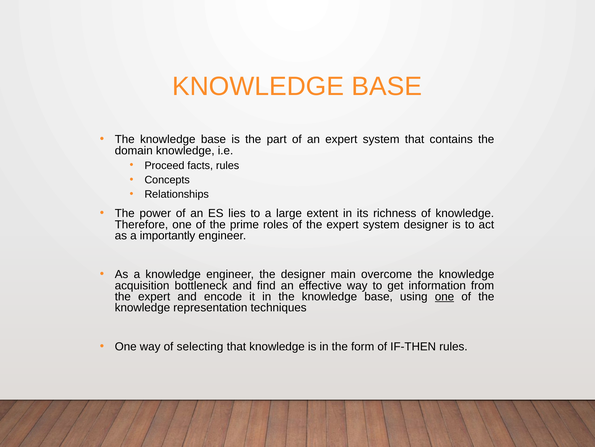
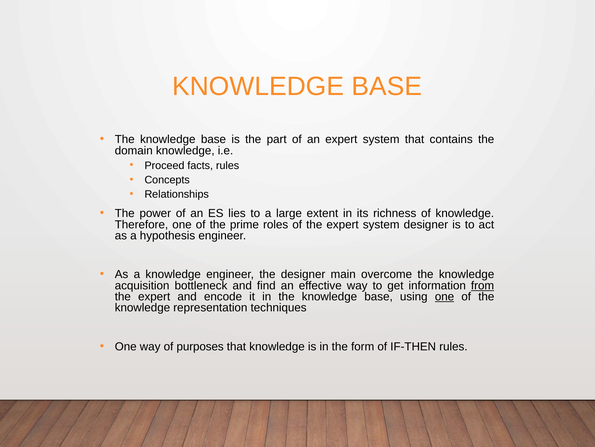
importantly: importantly -> hypothesis (167, 235)
from underline: none -> present (483, 285)
selecting: selecting -> purposes (200, 346)
